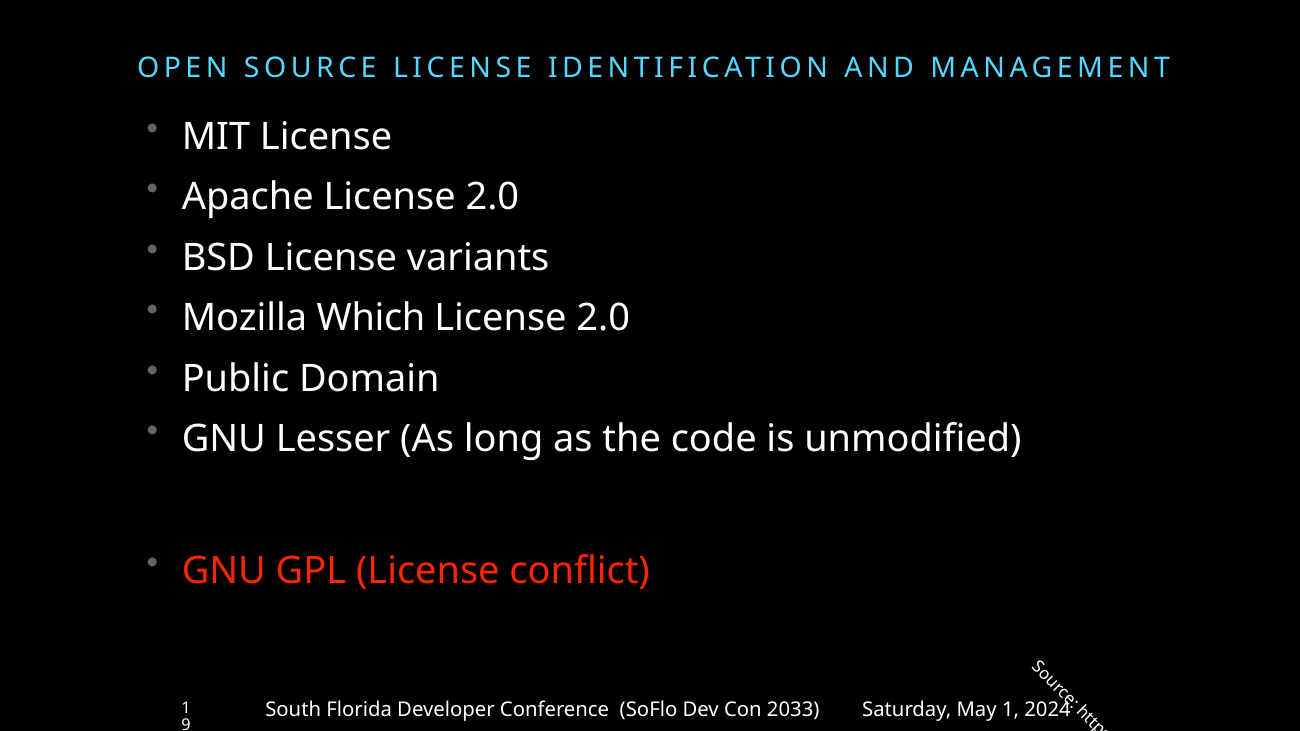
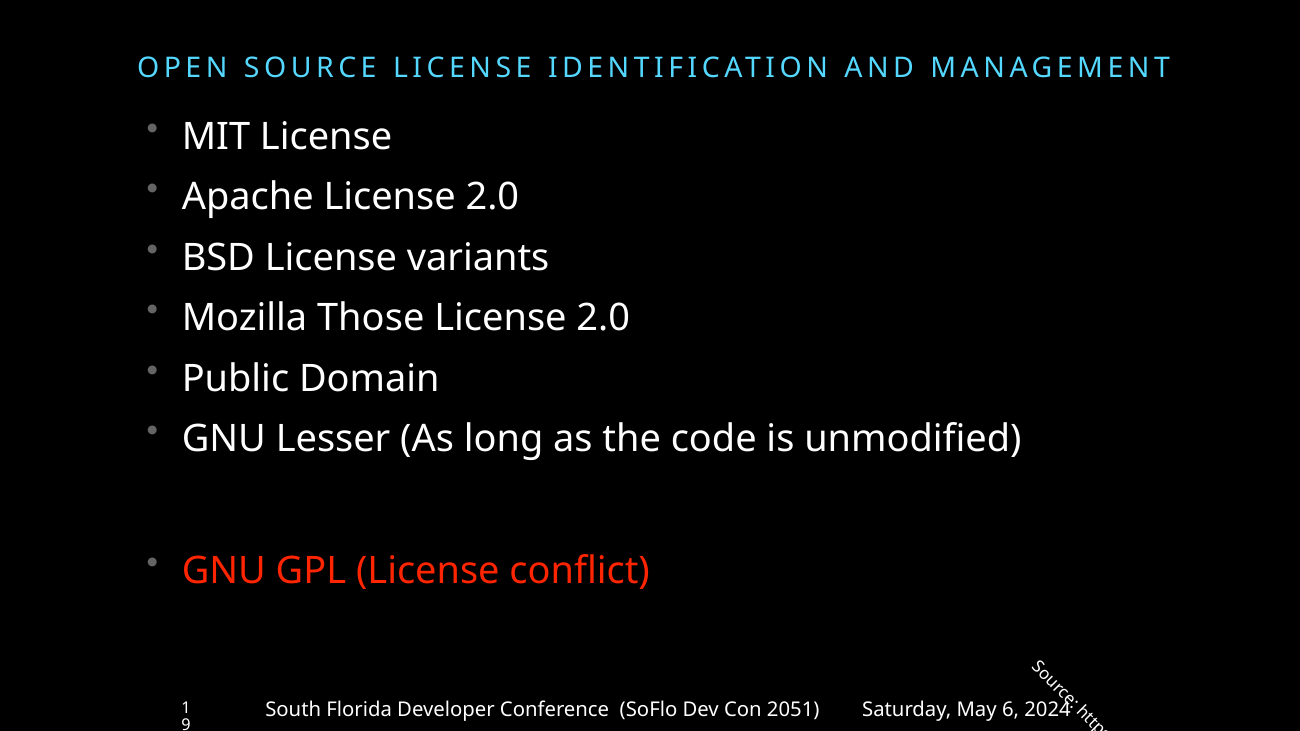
Which: Which -> Those (371, 318)
2033: 2033 -> 2051 (793, 711)
May 1: 1 -> 6 (1011, 711)
